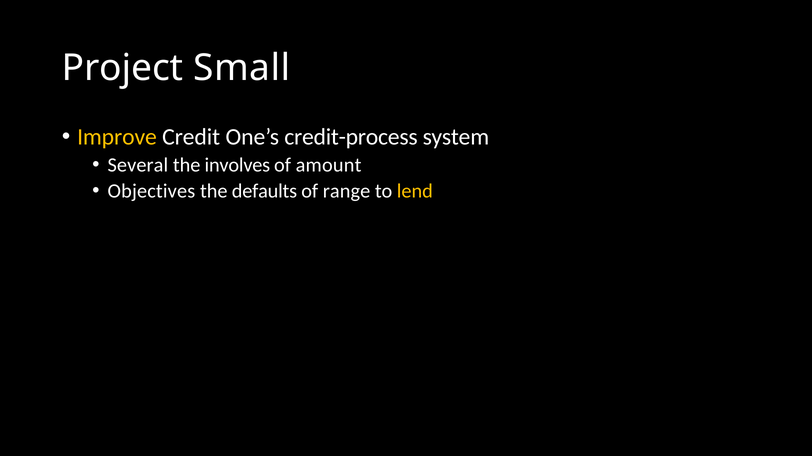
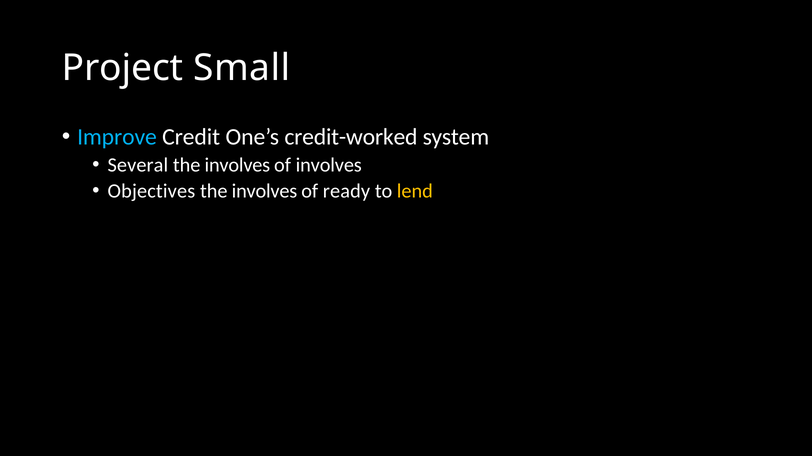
Improve colour: yellow -> light blue (117, 137)
credit-process: credit-process -> credit-worked (351, 137)
of amount: amount -> involves (329, 165)
defaults: defaults -> involves (264, 191)
range: range -> ready (346, 191)
